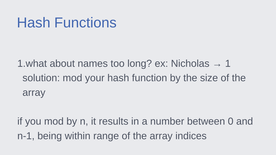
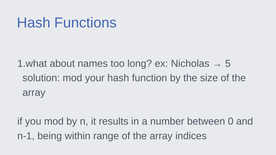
1: 1 -> 5 (228, 64)
